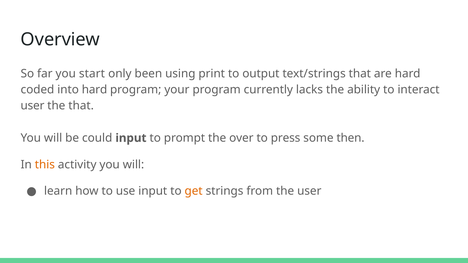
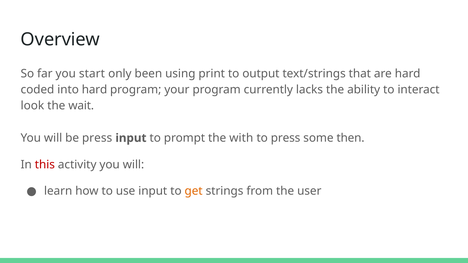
user: user -> look (32, 106)
the that: that -> wait (81, 106)
be could: could -> press (97, 138)
over: over -> with (241, 138)
this colour: orange -> red (45, 165)
